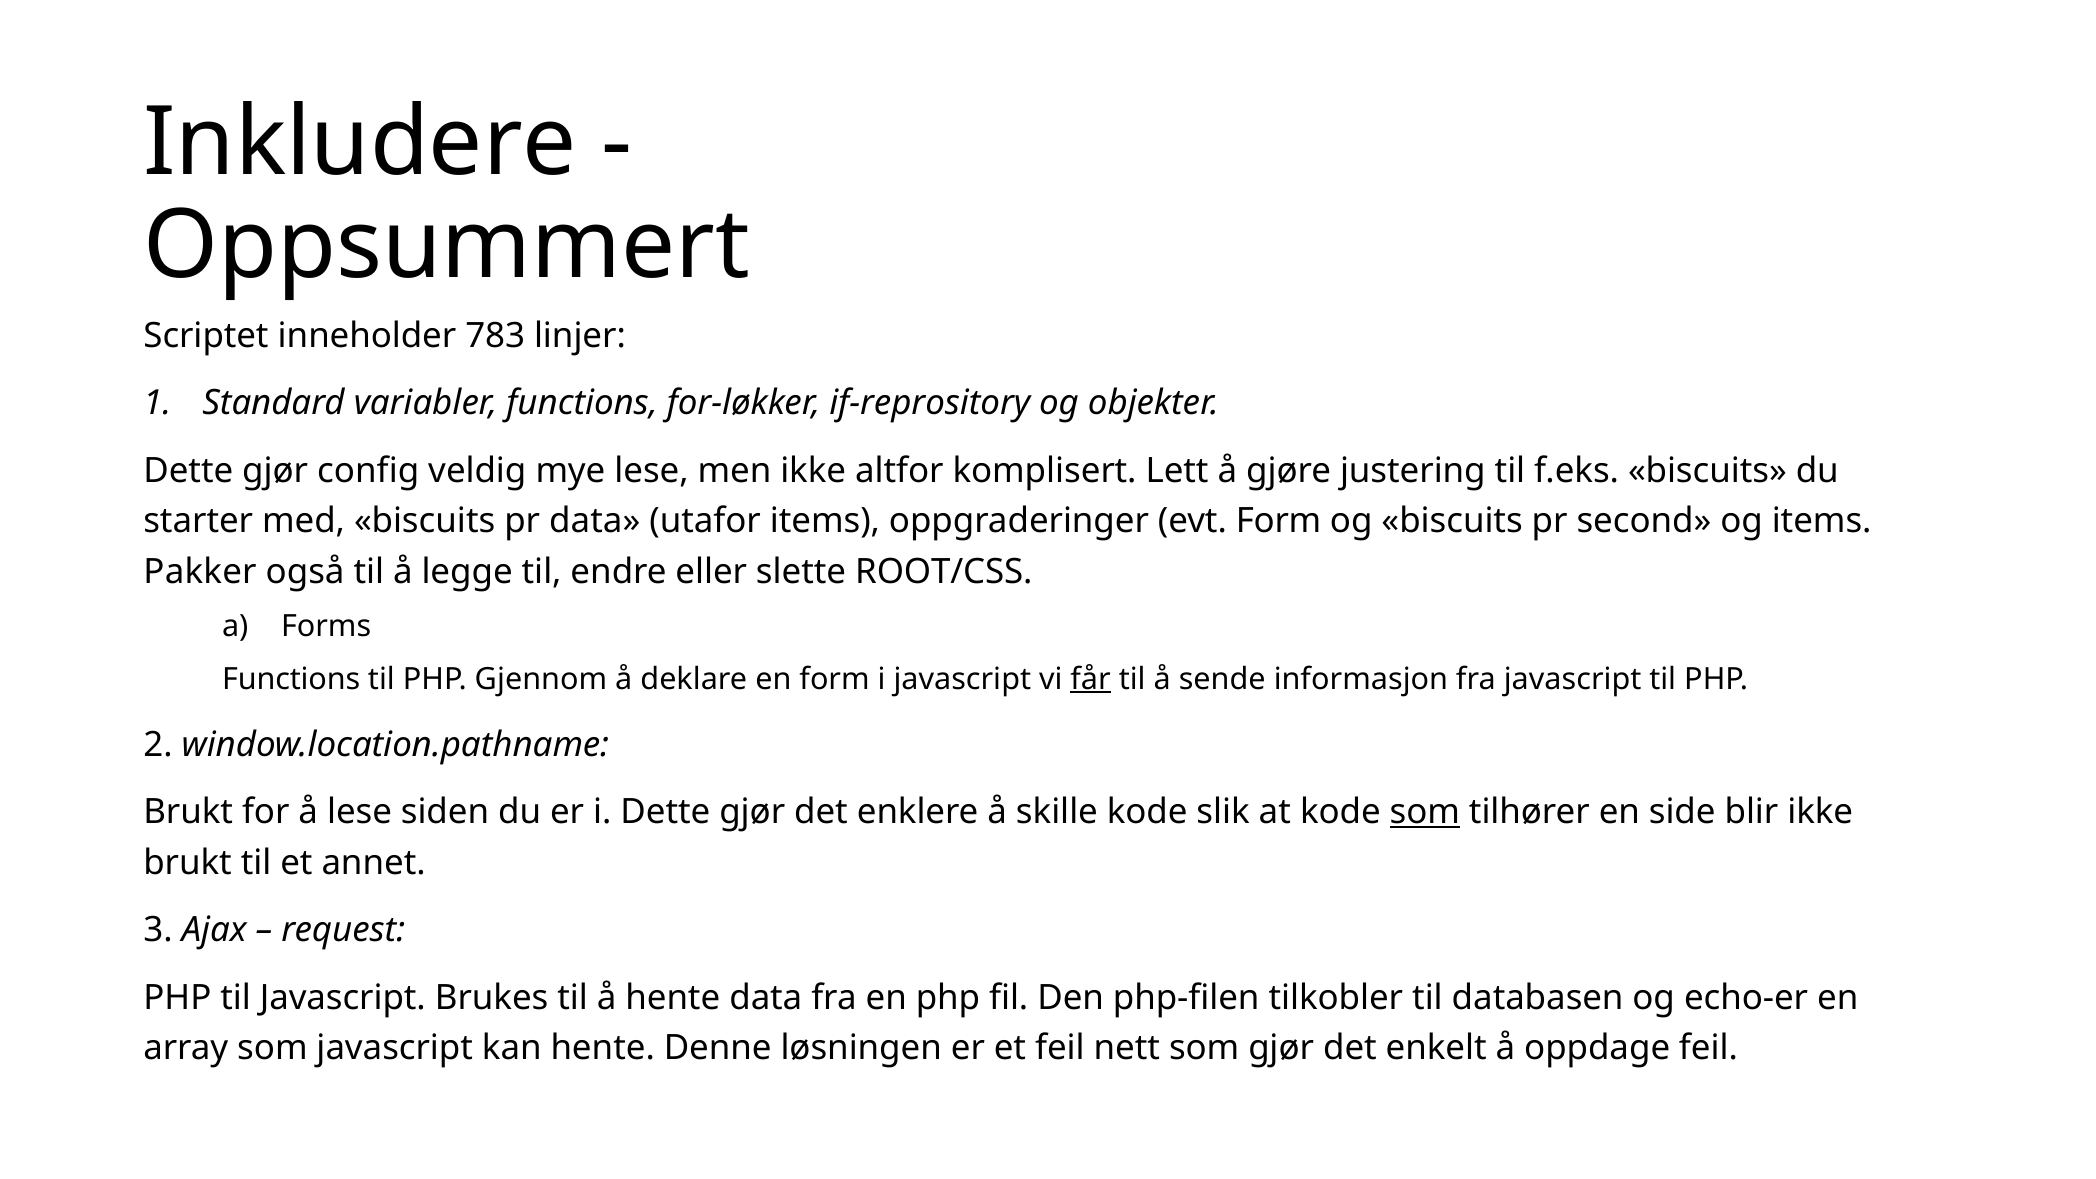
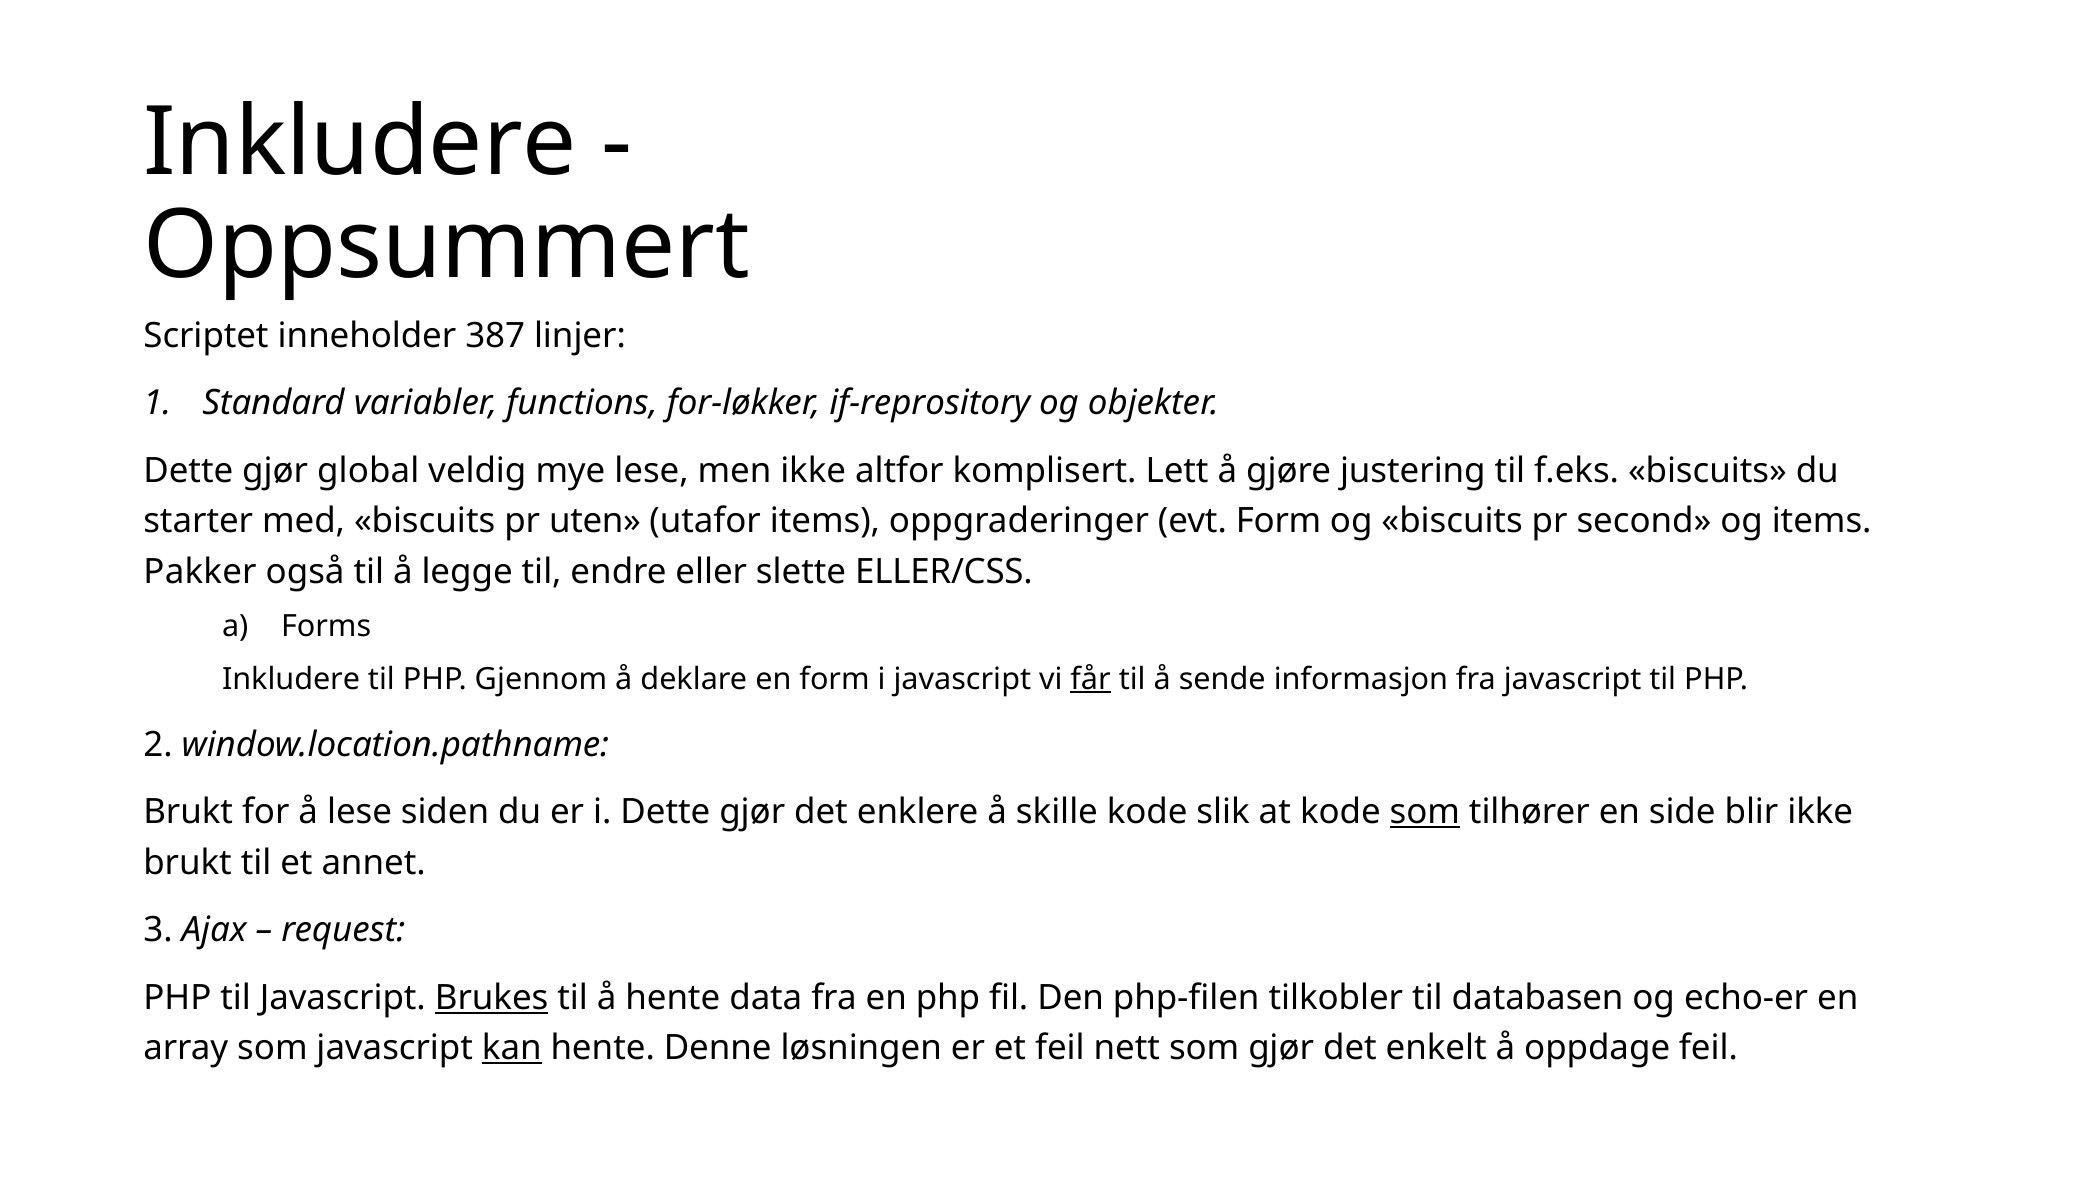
783: 783 -> 387 (495, 336)
config: config -> global (368, 471)
pr data: data -> uten (595, 521)
ROOT/CSS: ROOT/CSS -> ELLER/CSS (944, 572)
Functions: Functions -> Inkludere (291, 679)
Brukes underline: none -> present (492, 998)
kan underline: none -> present (512, 1048)
